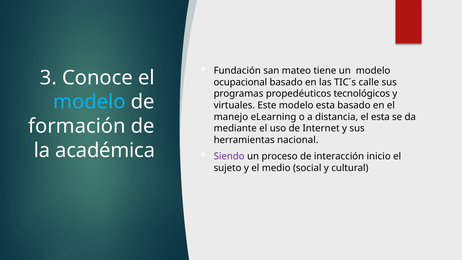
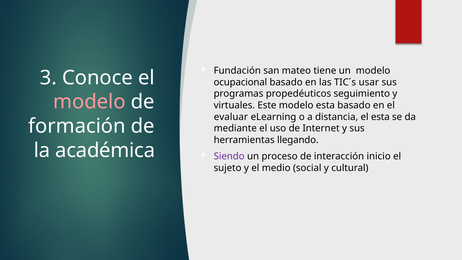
calle: calle -> usar (369, 82)
tecnológicos: tecnológicos -> seguimiento (362, 94)
modelo colour: light blue -> pink (89, 102)
manejo: manejo -> evaluar (231, 117)
nacional: nacional -> llegando (298, 140)
